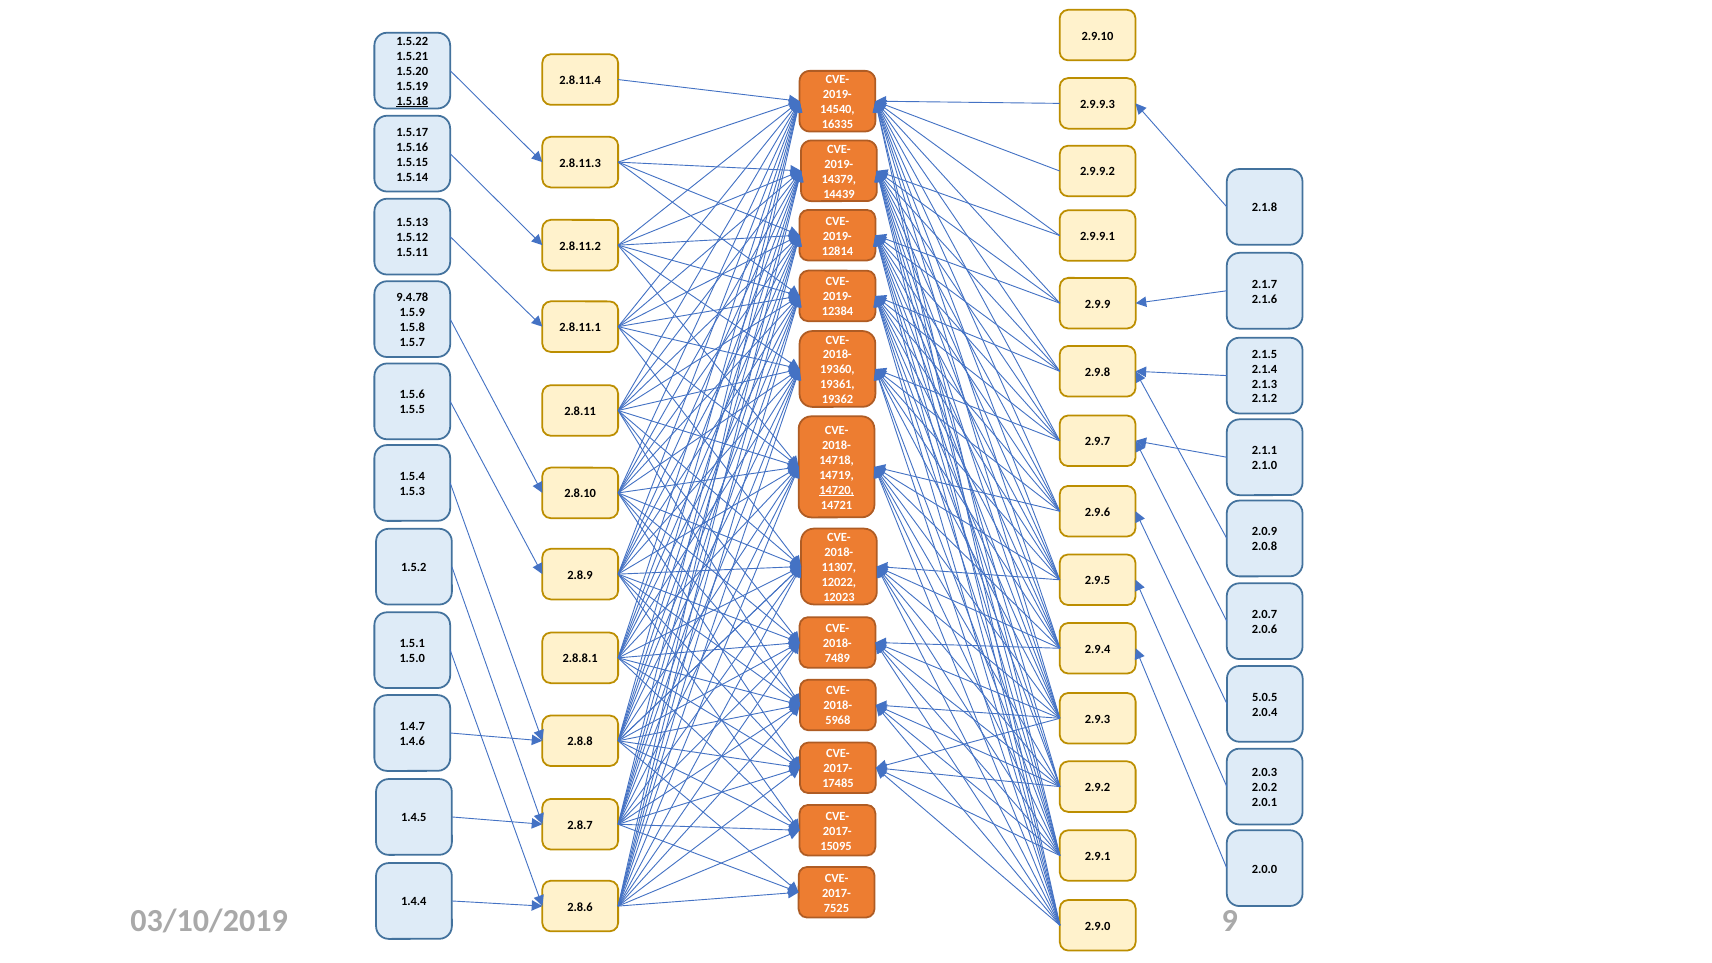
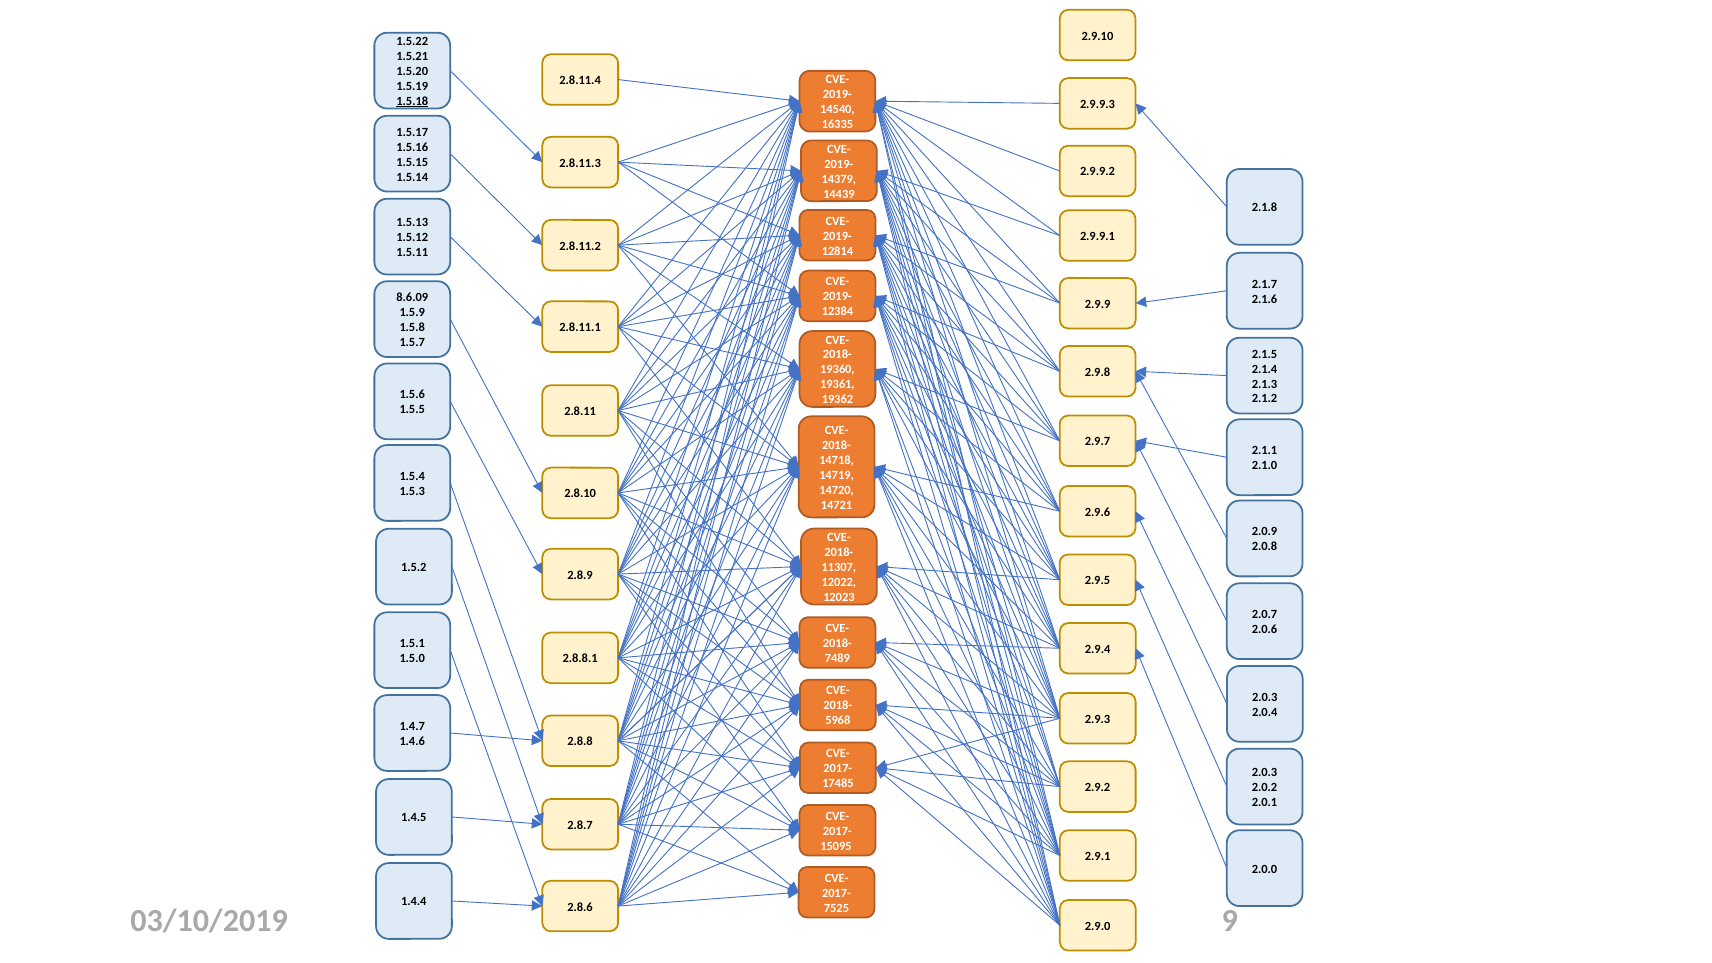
9.4.78: 9.4.78 -> 8.6.09 (412, 298)
14720 underline: present -> none (837, 490)
5.0.5: 5.0.5 -> 2.0.3 (1265, 697)
